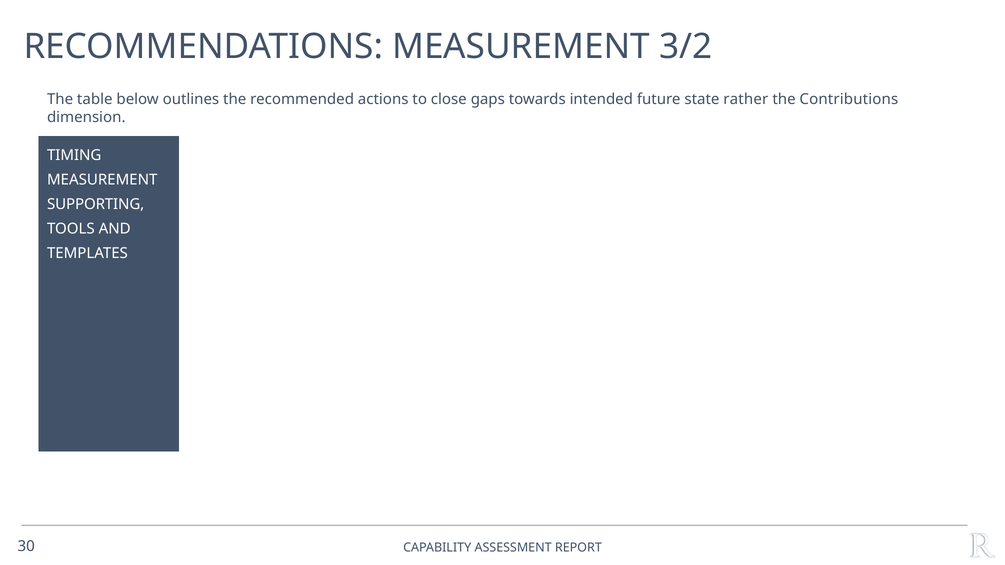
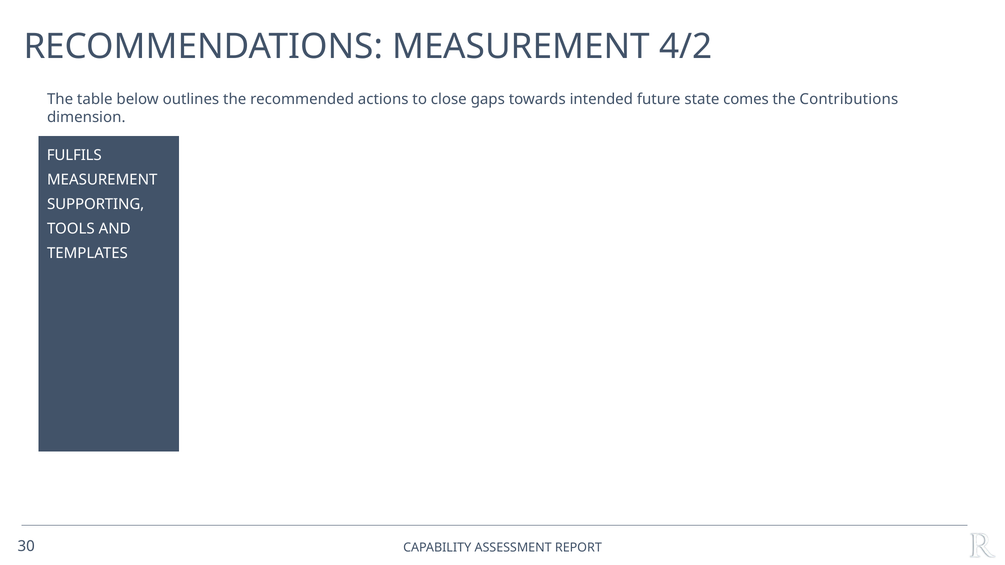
3/2: 3/2 -> 4/2 (686, 46)
rather: rather -> comes (746, 99)
TIMING: TIMING -> FULFILS (74, 155)
